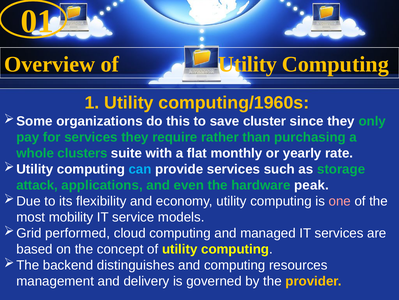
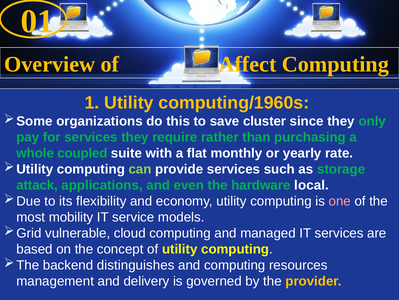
Overview of Utility: Utility -> Affect (247, 64)
clusters: clusters -> coupled (83, 153)
can colour: light blue -> light green (140, 169)
peak: peak -> local (312, 185)
performed: performed -> vulnerable (78, 233)
